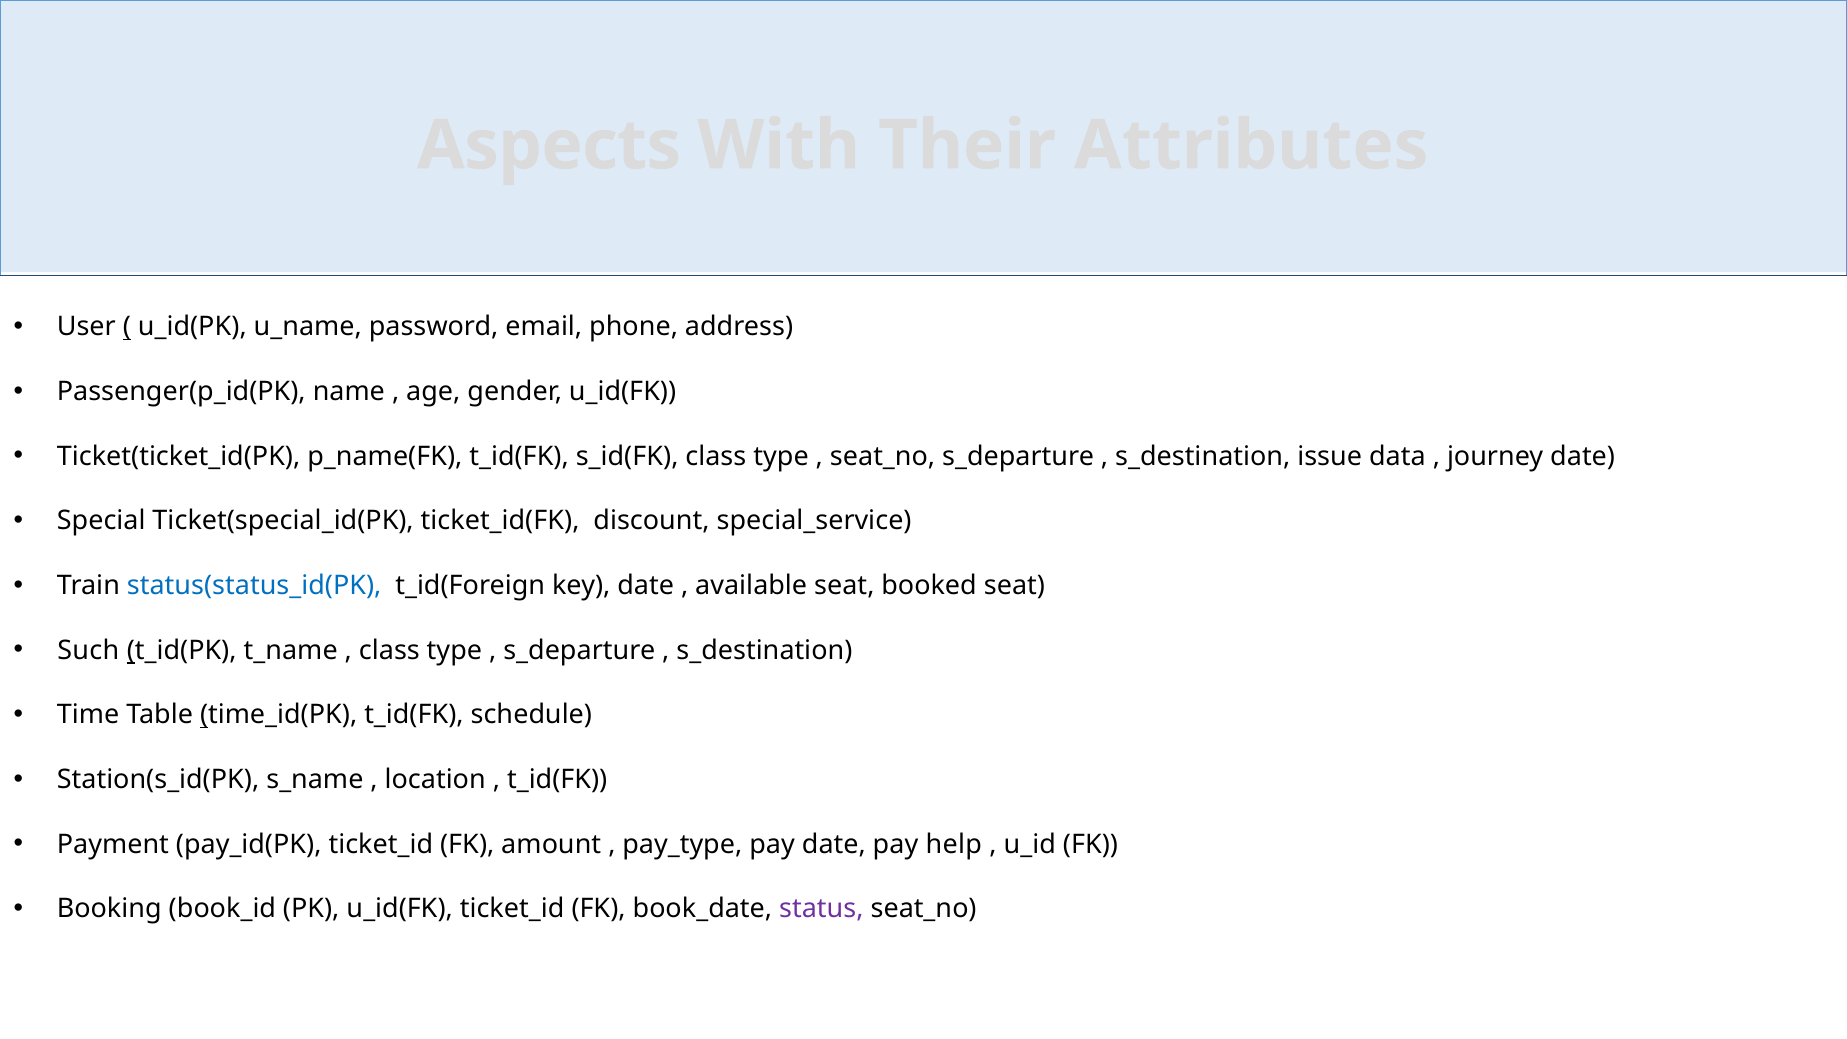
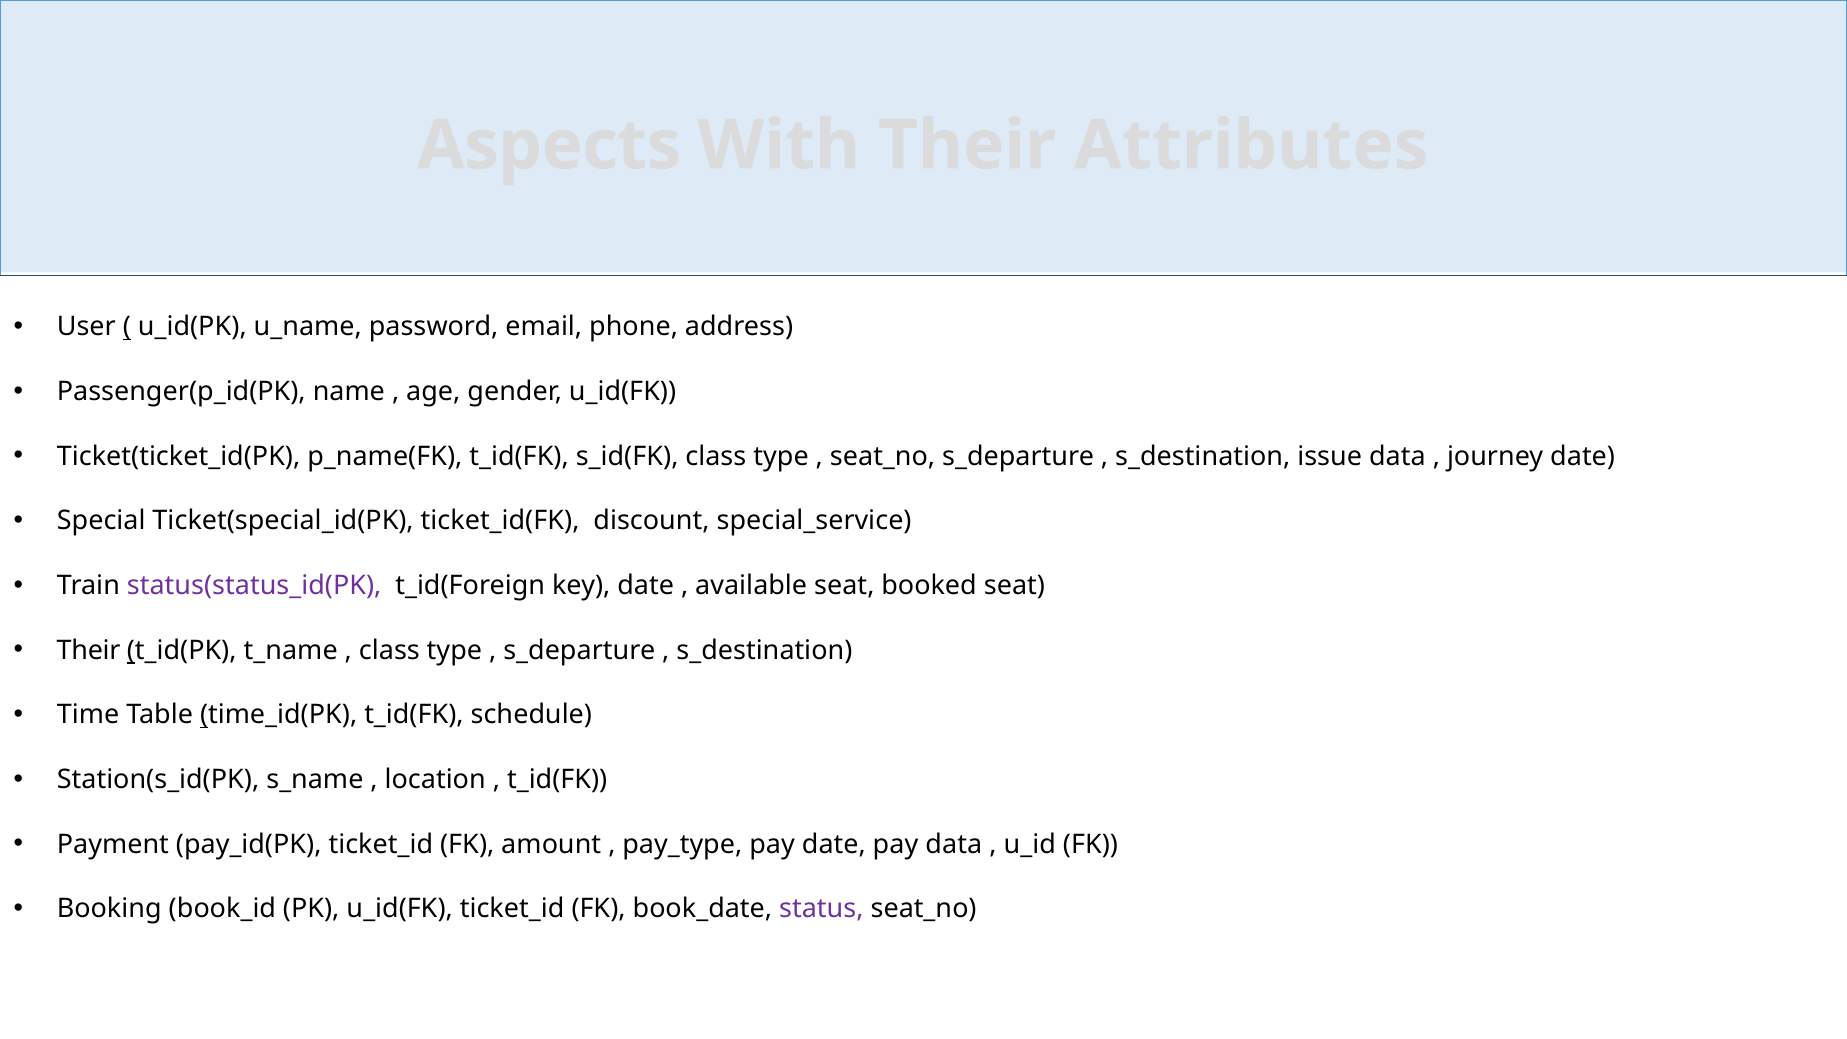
status(status_id(PK colour: blue -> purple (254, 586)
Such: Such -> Their (89, 650)
pay help: help -> data (954, 844)
